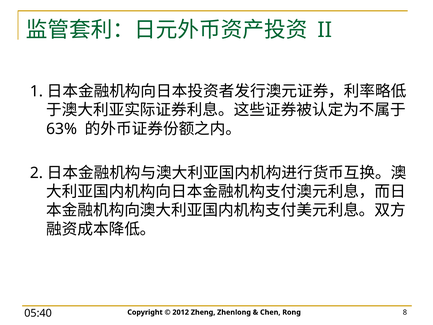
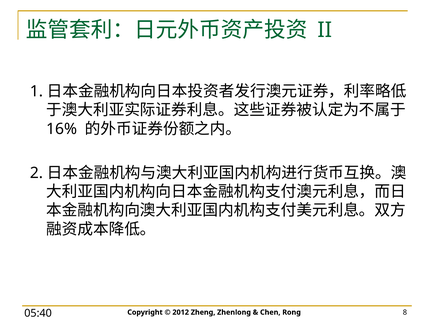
63%: 63% -> 16% (62, 129)
